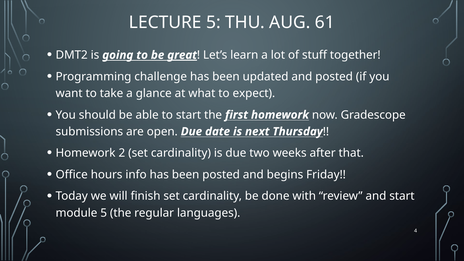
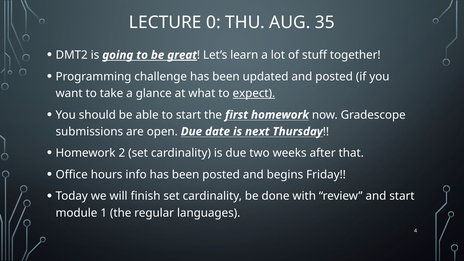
LECTURE 5: 5 -> 0 (213, 22)
61: 61 -> 35 (325, 22)
expect underline: none -> present (254, 93)
module 5: 5 -> 1 (104, 213)
